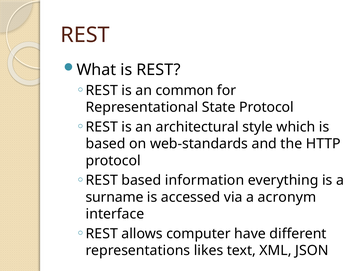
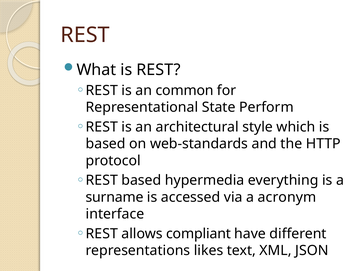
State Protocol: Protocol -> Perform (266, 108)
information: information -> hypermedia (205, 181)
computer: computer -> compliant (198, 234)
